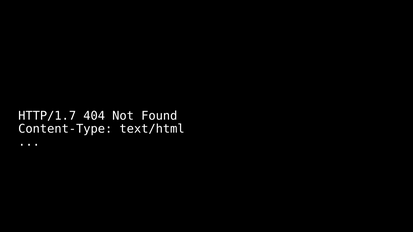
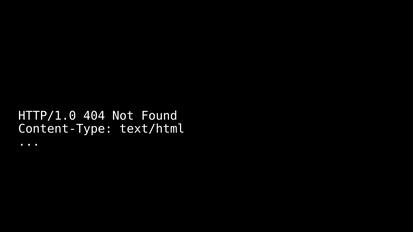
HTTP/1.7: HTTP/1.7 -> HTTP/1.0 (47, 116)
